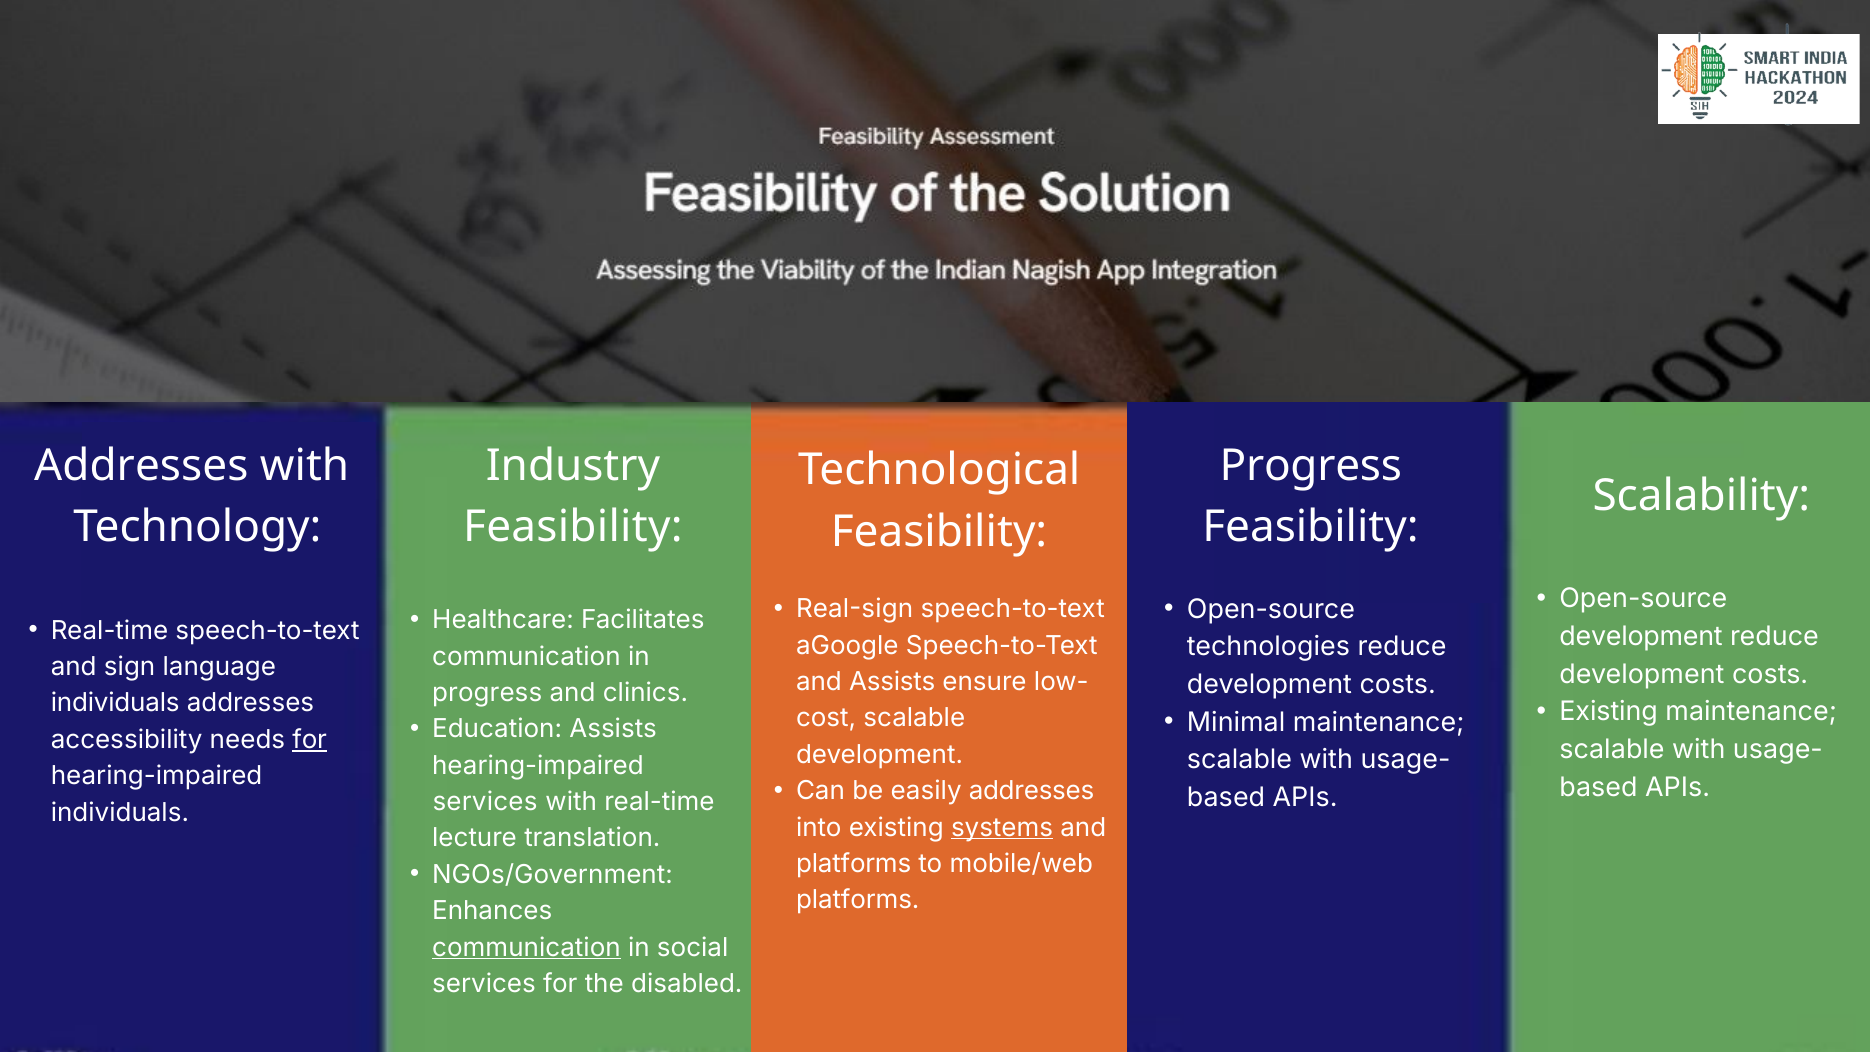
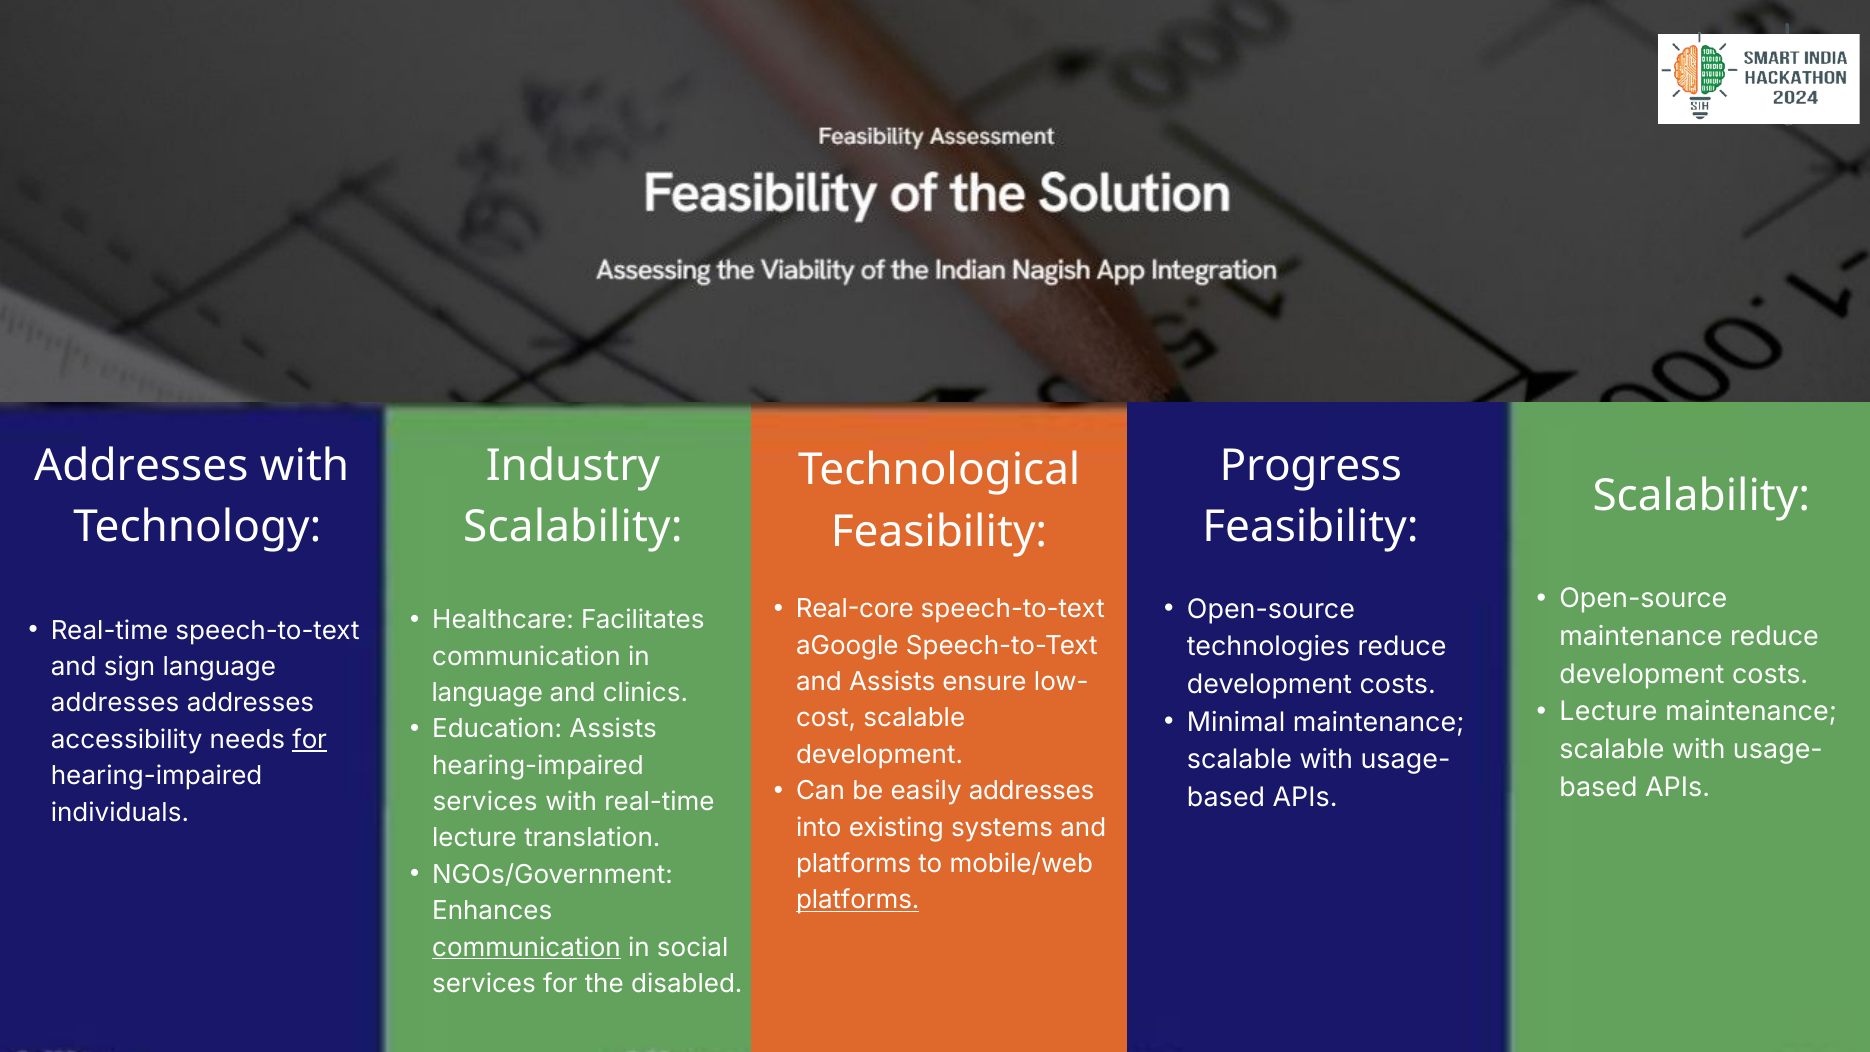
Feasibility: Feasibility -> Scalability (573, 527)
Real-sign: Real-sign -> Real-core (855, 609)
development: development -> maintenance (1641, 637)
progress: progress -> language (487, 693)
individuals: individuals -> addresses (115, 703)
Existing: Existing -> Lecture (1608, 712)
systems underline: present -> none (1002, 827)
platforms underline: none -> present (858, 900)
